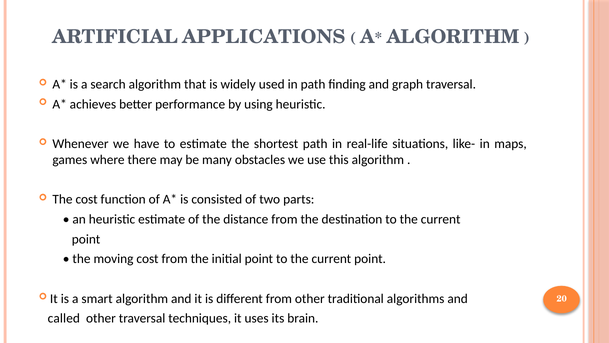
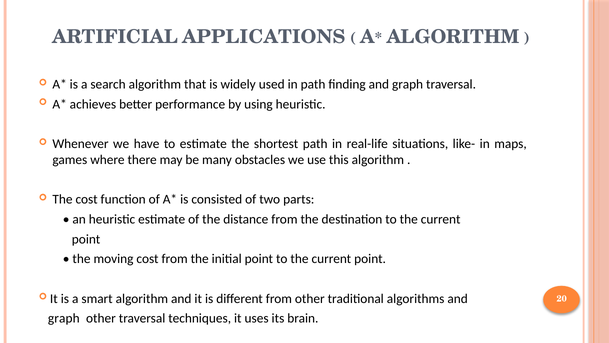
called: called -> graph (64, 318)
